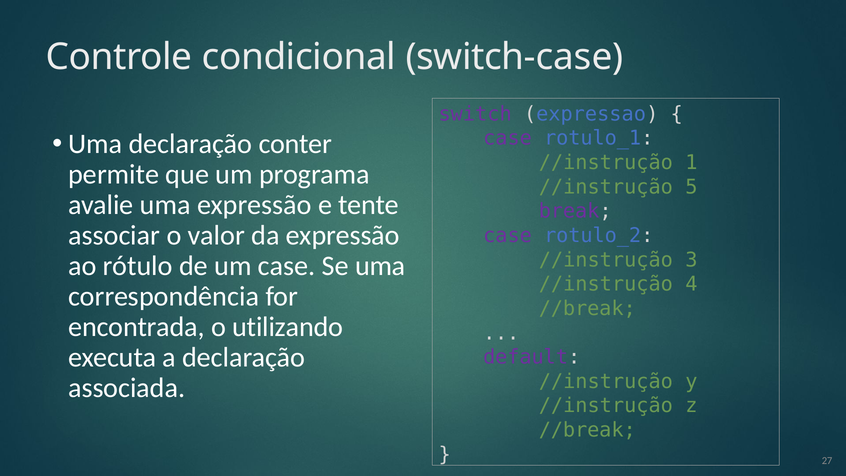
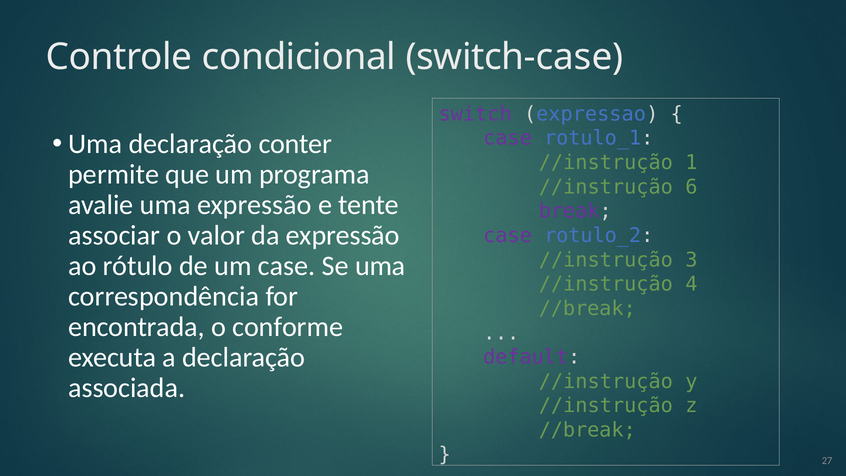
5: 5 -> 6 (691, 187)
utilizando: utilizando -> conforme (288, 327)
